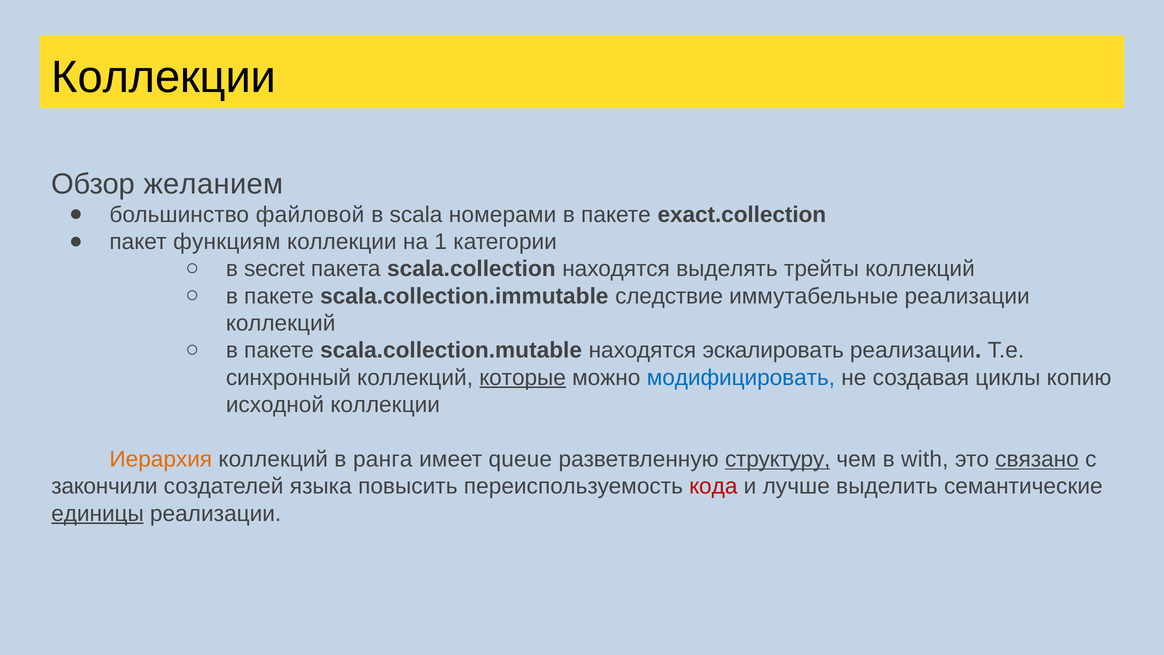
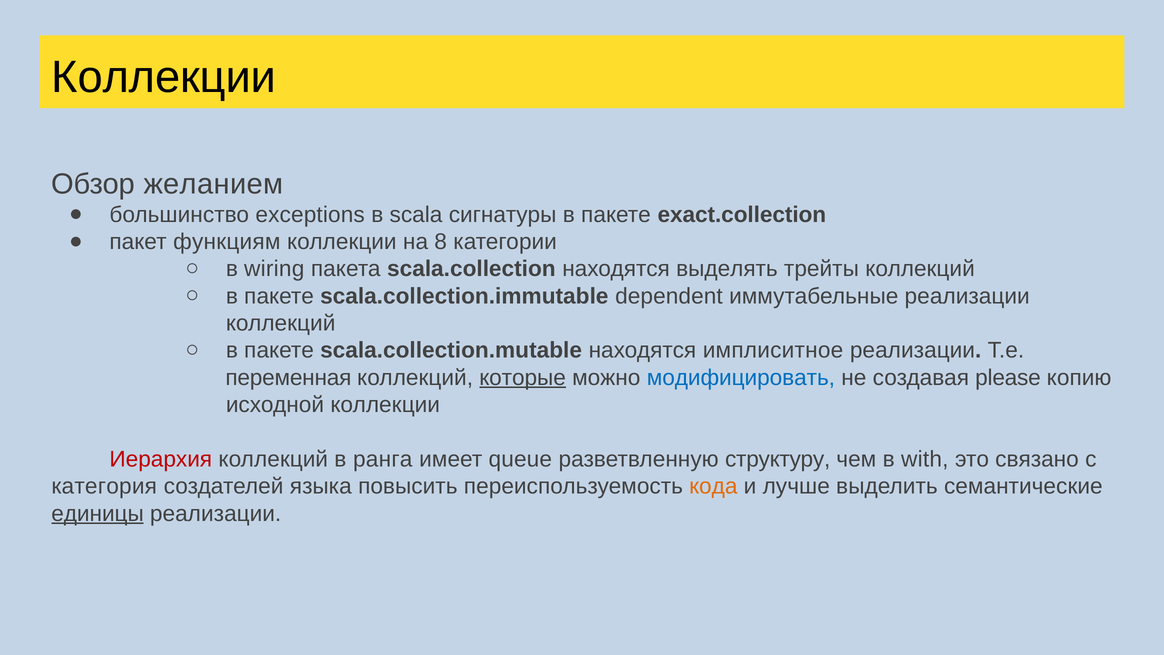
файловой: файловой -> exceptions (310, 214)
номерами: номерами -> сигнатуры (503, 214)
1: 1 -> 8 (441, 242)
secret: secret -> wiring (274, 269)
следствие: следствие -> dependent (669, 296)
эскалировать: эскалировать -> имплиситное (773, 350)
синхронный: синхронный -> переменная (288, 378)
циклы: циклы -> please (1008, 378)
Иерархия colour: orange -> red (161, 459)
структуру underline: present -> none (778, 459)
связано underline: present -> none (1037, 459)
закончили: закончили -> категория (104, 486)
кода colour: red -> orange (713, 486)
